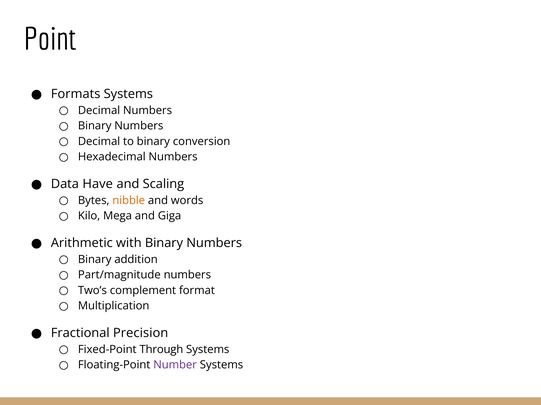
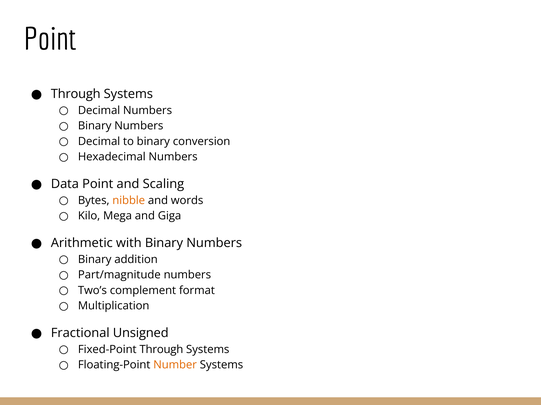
Formats: Formats -> Through (76, 94)
Data Have: Have -> Point (98, 184)
Precision: Precision -> Unsigned (141, 334)
Number colour: purple -> orange (175, 366)
